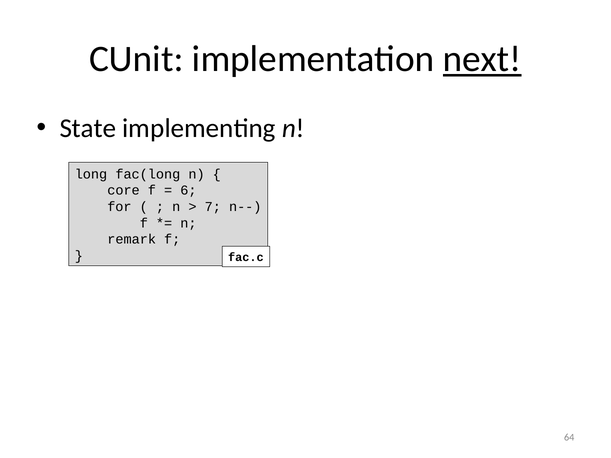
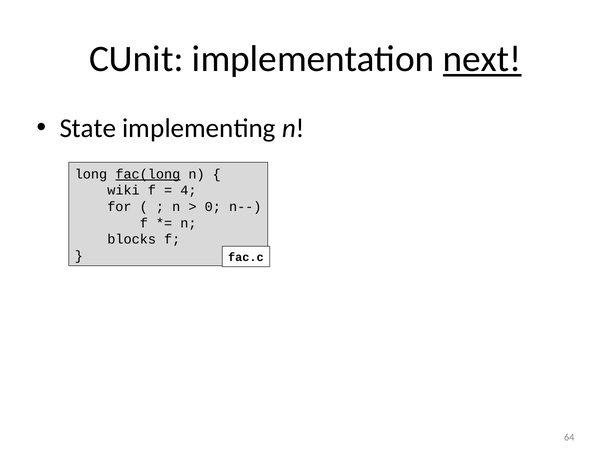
fac(long underline: none -> present (148, 174)
core: core -> wiki (124, 191)
6: 6 -> 4 (188, 191)
7: 7 -> 0 (213, 207)
remark: remark -> blocks (132, 239)
